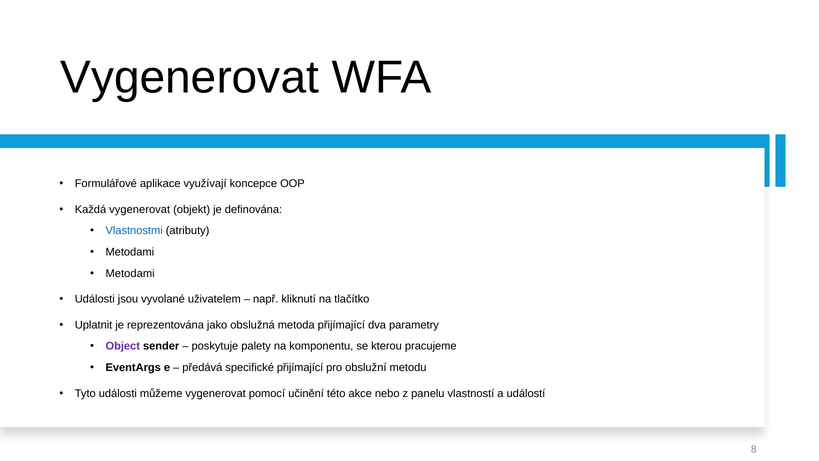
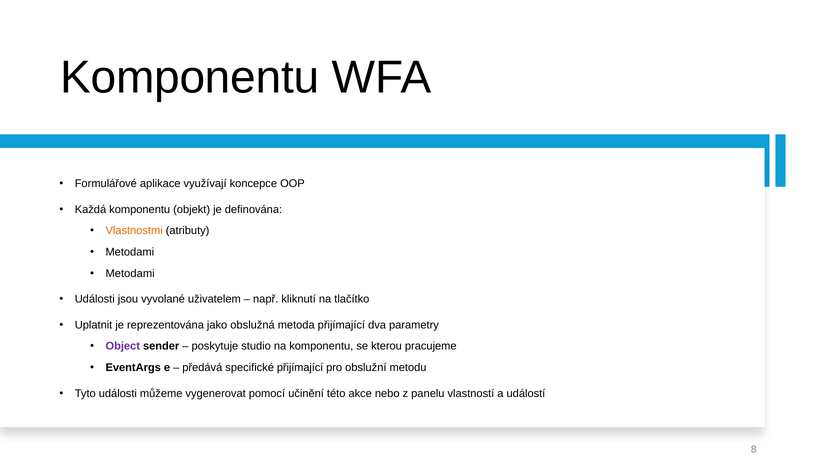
Vygenerovat: Vygenerovat -> Komponentu (190, 78)
Každá vygenerovat: vygenerovat -> komponentu (140, 209)
Vlastnostmi colour: blue -> orange (134, 231)
palety: palety -> studio (256, 346)
